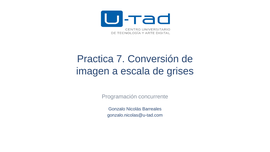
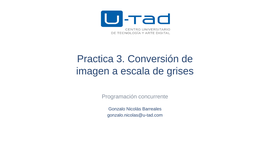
7: 7 -> 3 (121, 59)
